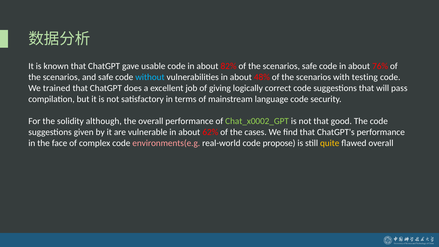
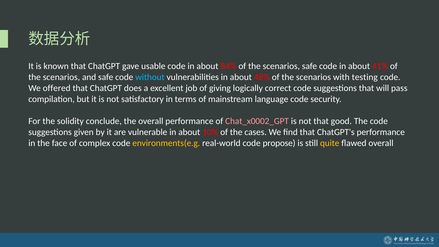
82%: 82% -> 84% (229, 66)
76%: 76% -> 41% (380, 66)
trained: trained -> offered (57, 88)
although: although -> conclude (104, 121)
Chat_x0002_GPT colour: light green -> pink (257, 121)
62%: 62% -> 10% (210, 132)
environments(e.g colour: pink -> yellow (166, 143)
